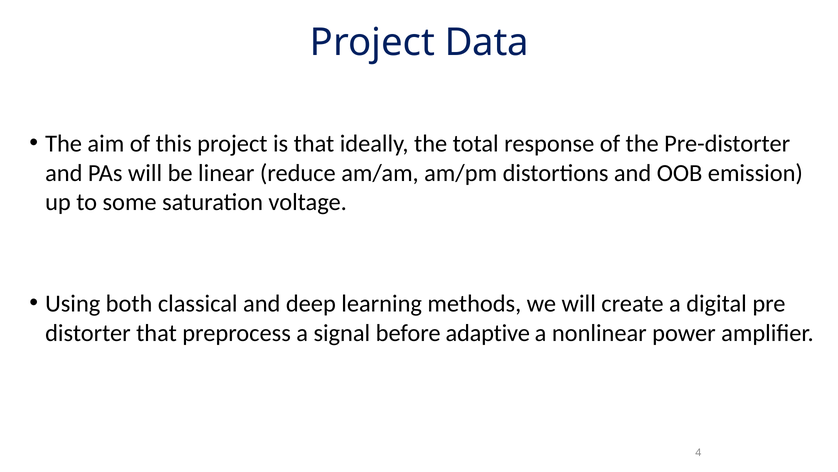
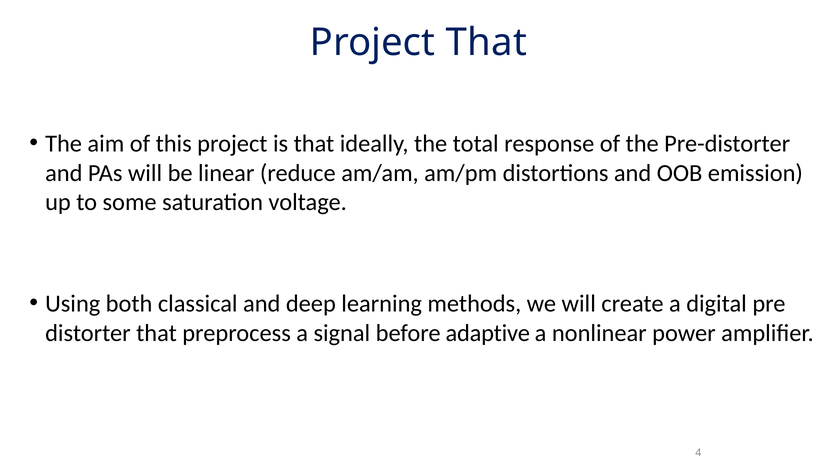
Project Data: Data -> That (486, 42)
